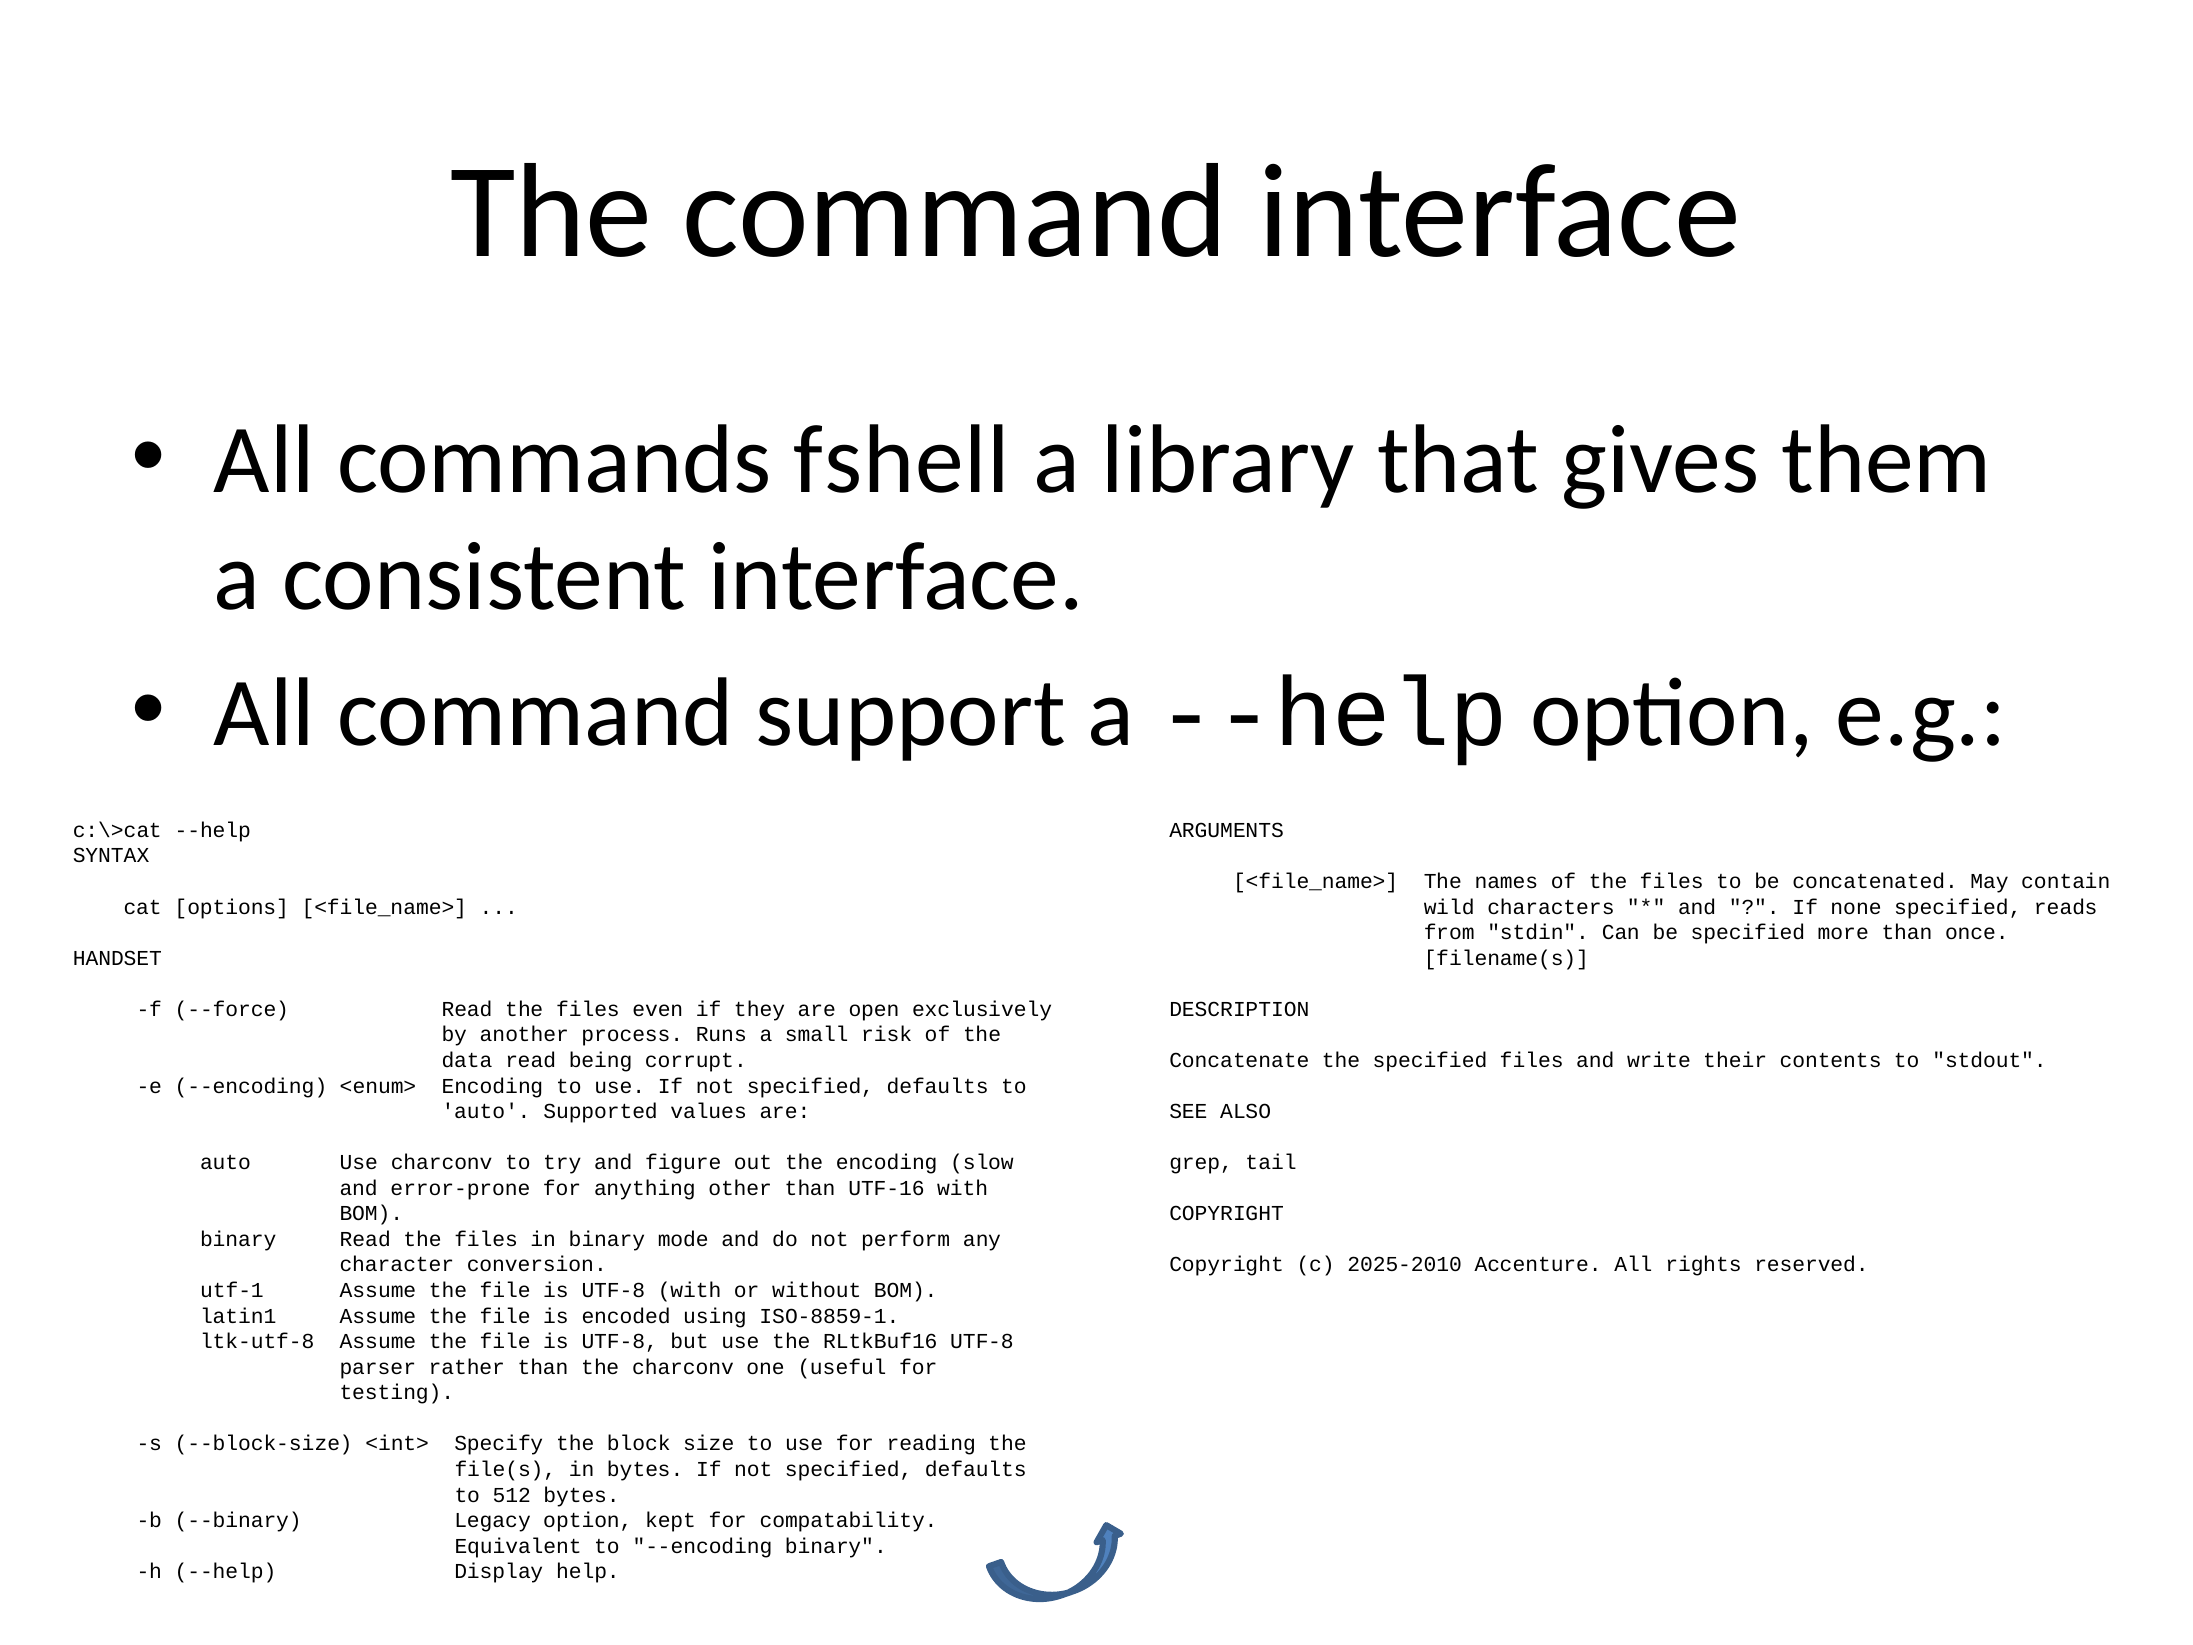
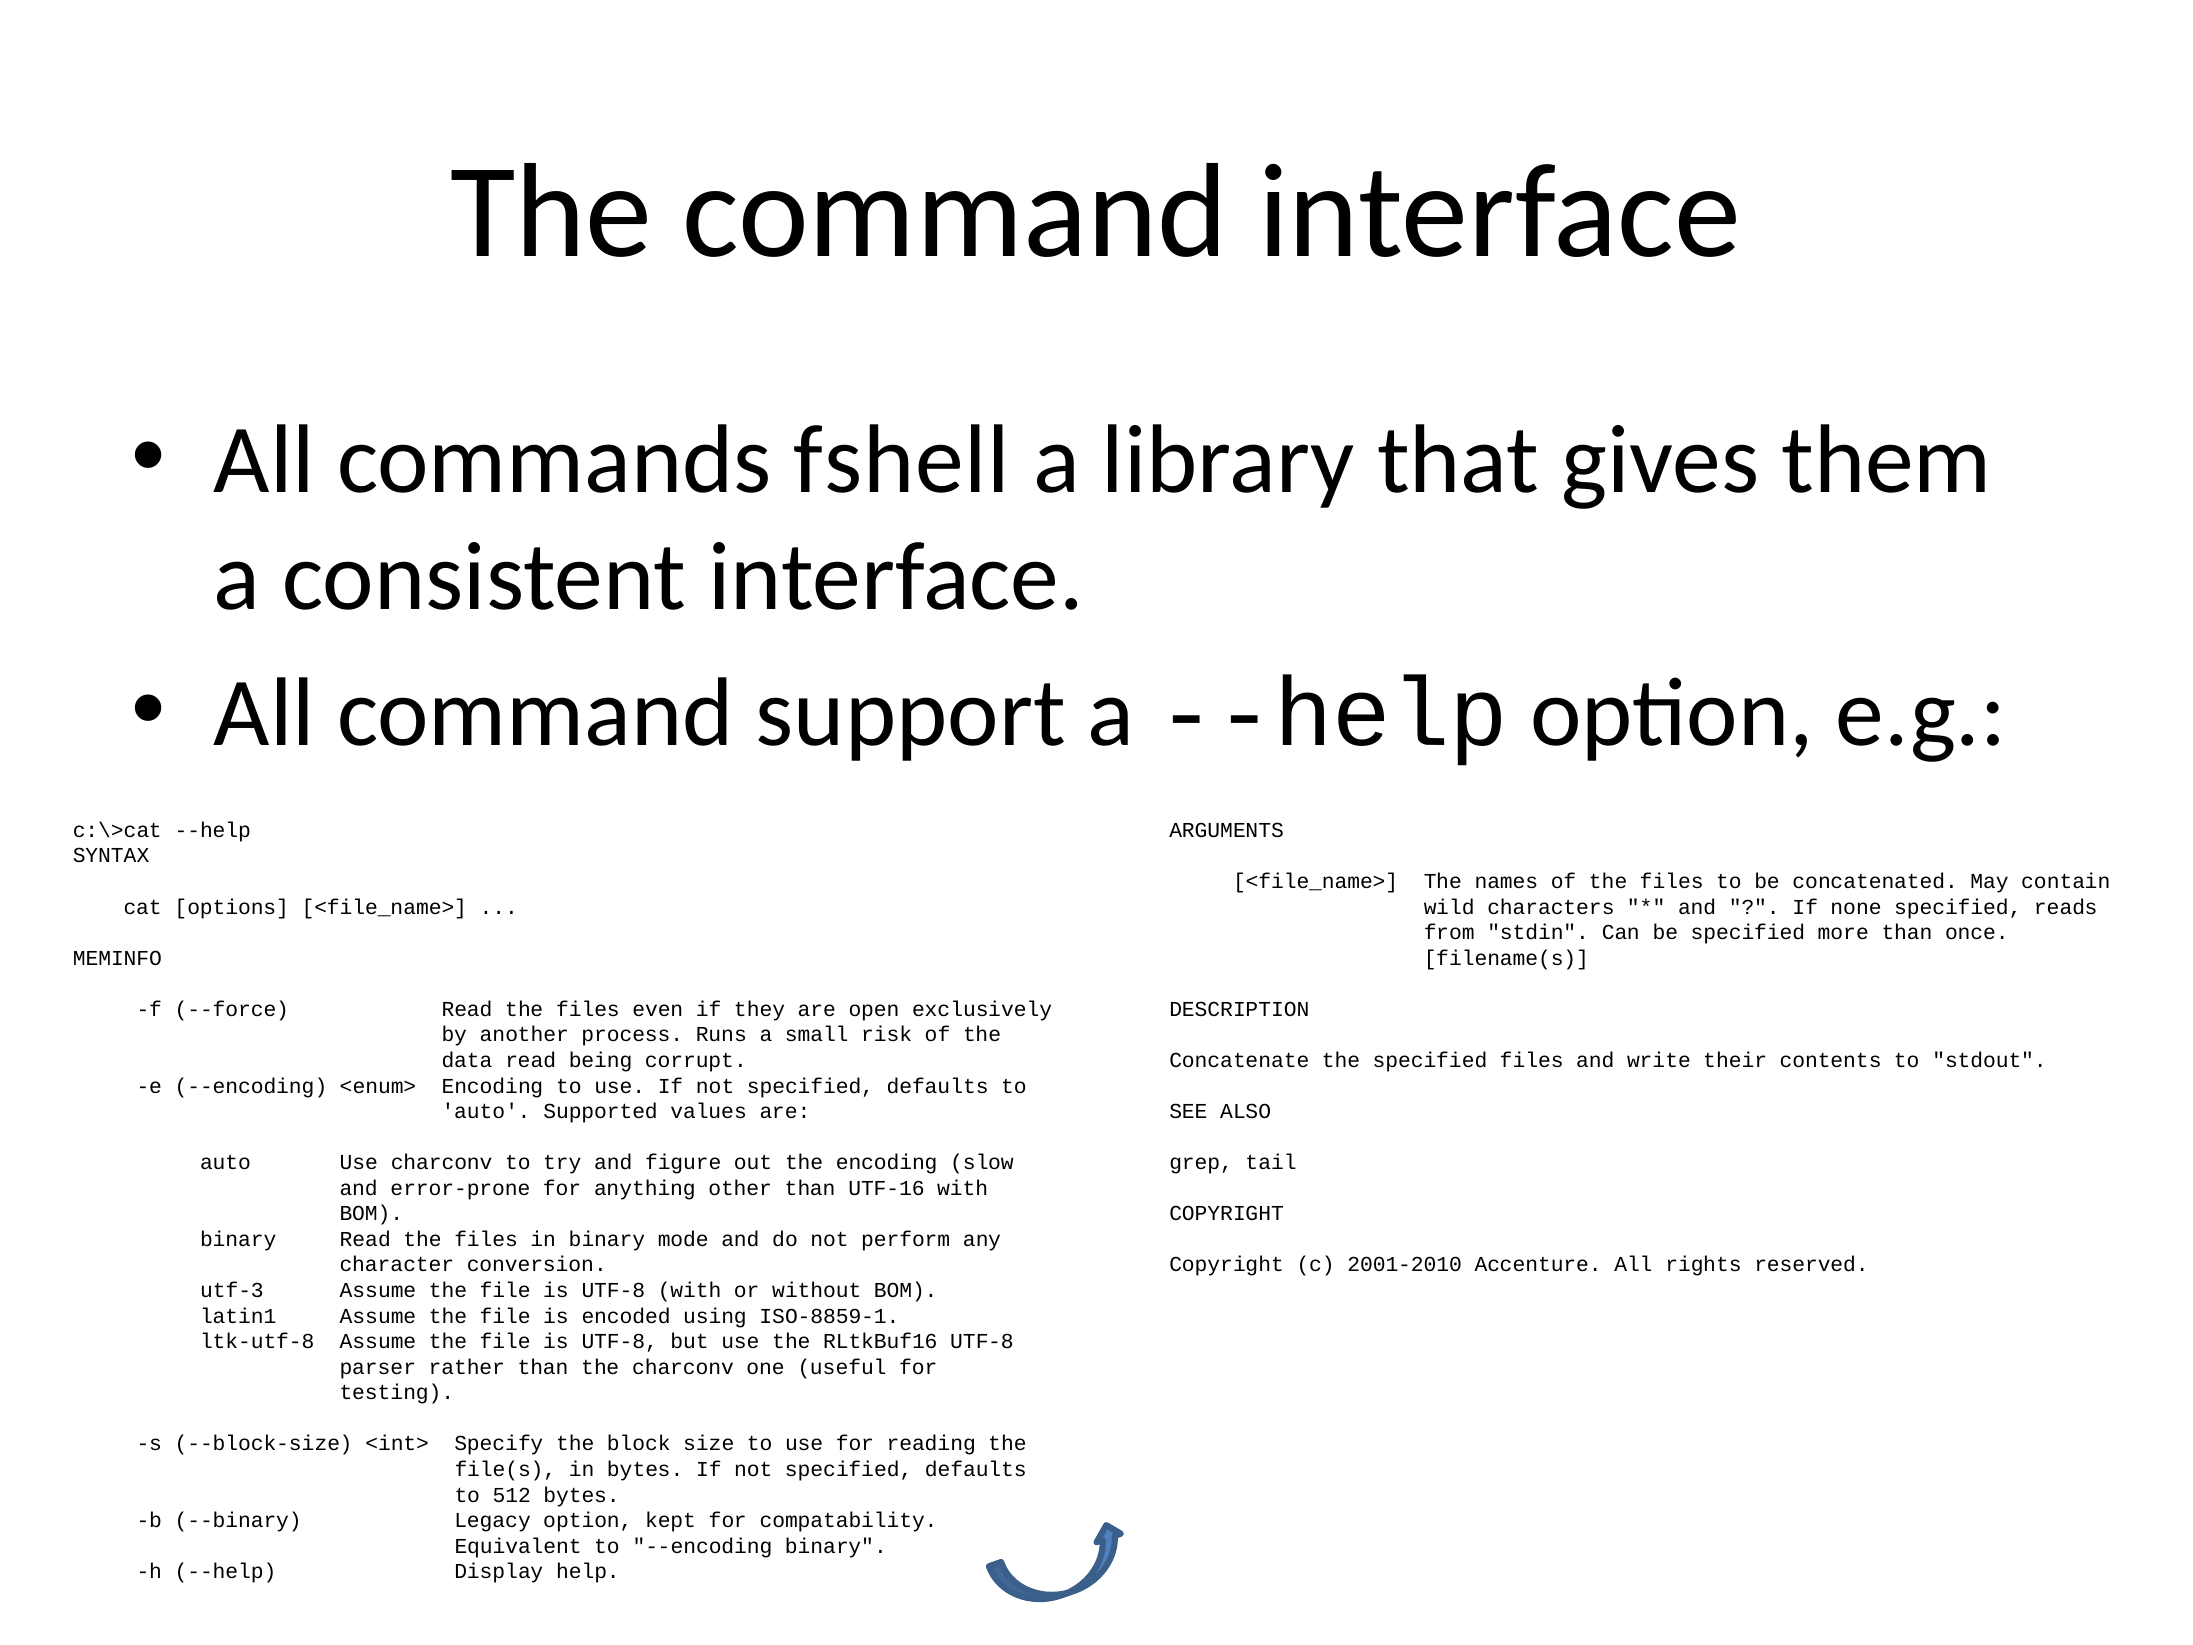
HANDSET: HANDSET -> MEMINFO (117, 958)
2025-2010: 2025-2010 -> 2001-2010 (1405, 1265)
utf-1: utf-1 -> utf-3 (232, 1290)
